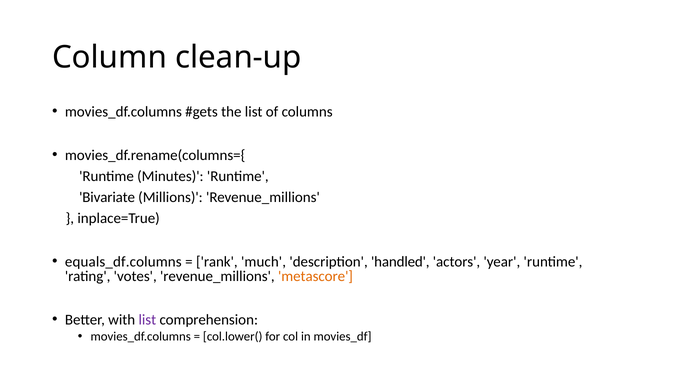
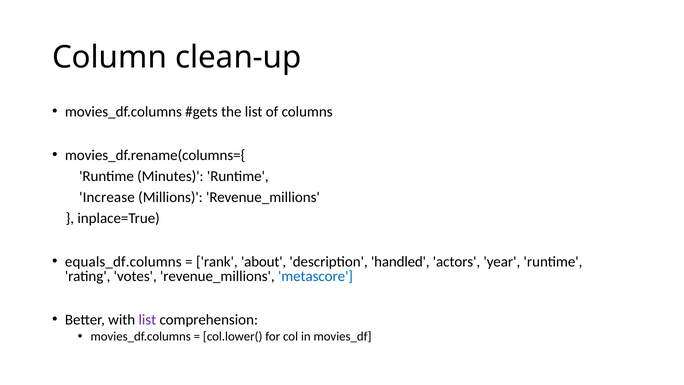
Bivariate: Bivariate -> Increase (107, 197)
much: much -> about (264, 262)
metascore colour: orange -> blue (316, 276)
